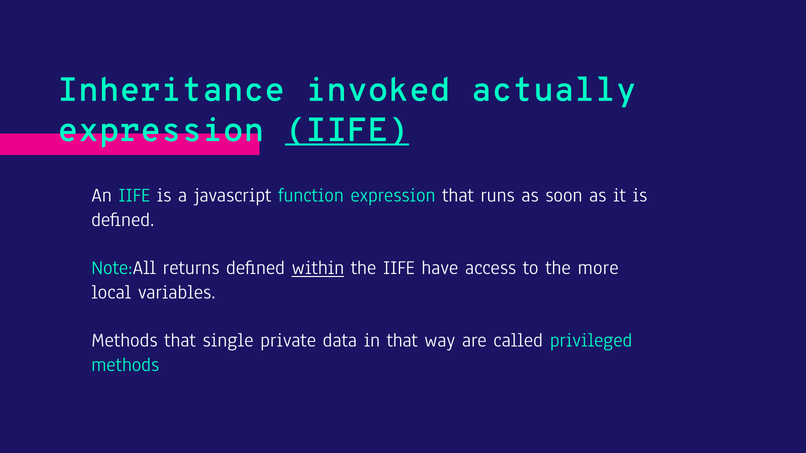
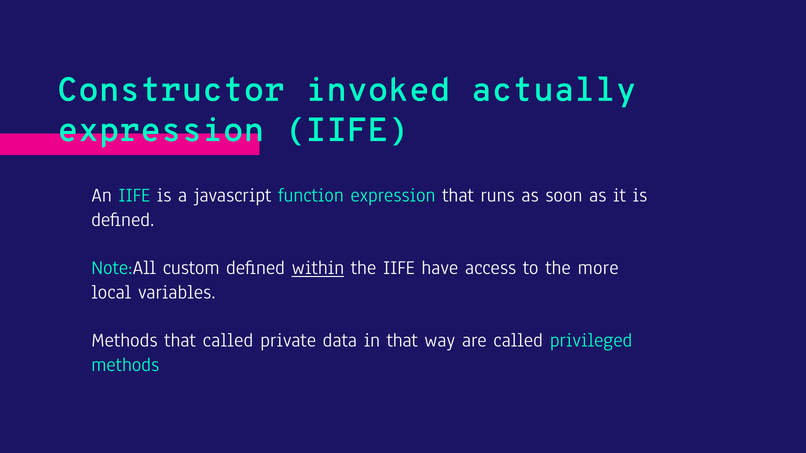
Inheritance: Inheritance -> Constructor (171, 90)
IIFE underline: present -> none (347, 130)
returns: returns -> custom (191, 268)
that single: single -> called (228, 341)
